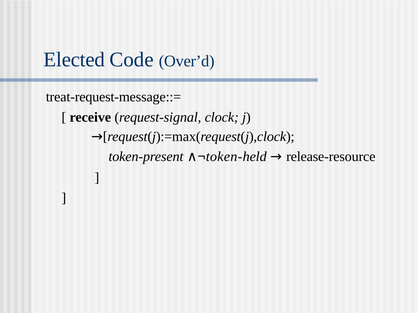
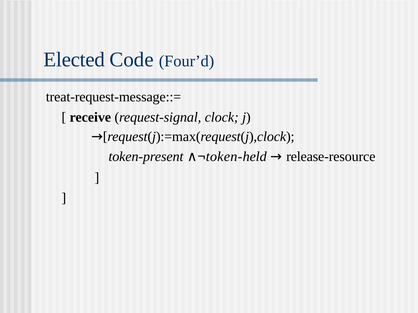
Over’d: Over’d -> Four’d (187, 61)
